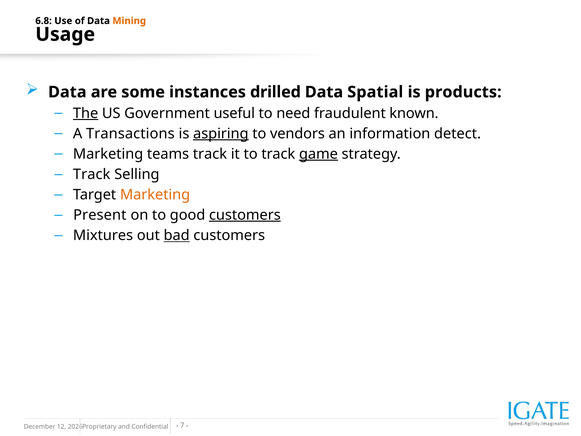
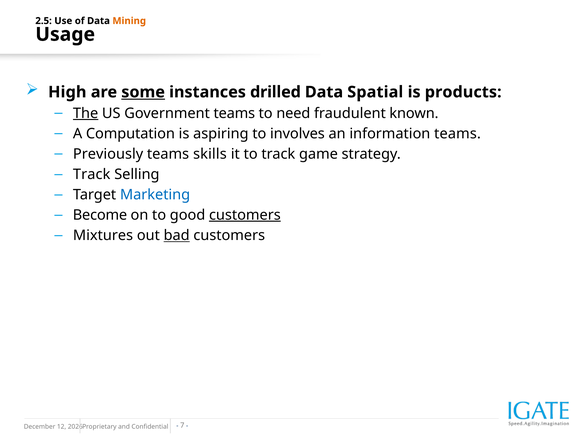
6.8: 6.8 -> 2.5 (44, 21)
Data: Data -> High (67, 92)
some underline: none -> present (143, 92)
Government useful: useful -> teams (234, 113)
Transactions: Transactions -> Computation (130, 134)
aspiring underline: present -> none (221, 134)
vendors: vendors -> involves (297, 134)
information detect: detect -> teams (457, 134)
Marketing: Marketing -> Previously (108, 154)
teams track: track -> skills (210, 154)
game underline: present -> none (318, 154)
Marketing colour: orange -> blue (155, 195)
Present: Present -> Become (100, 215)
